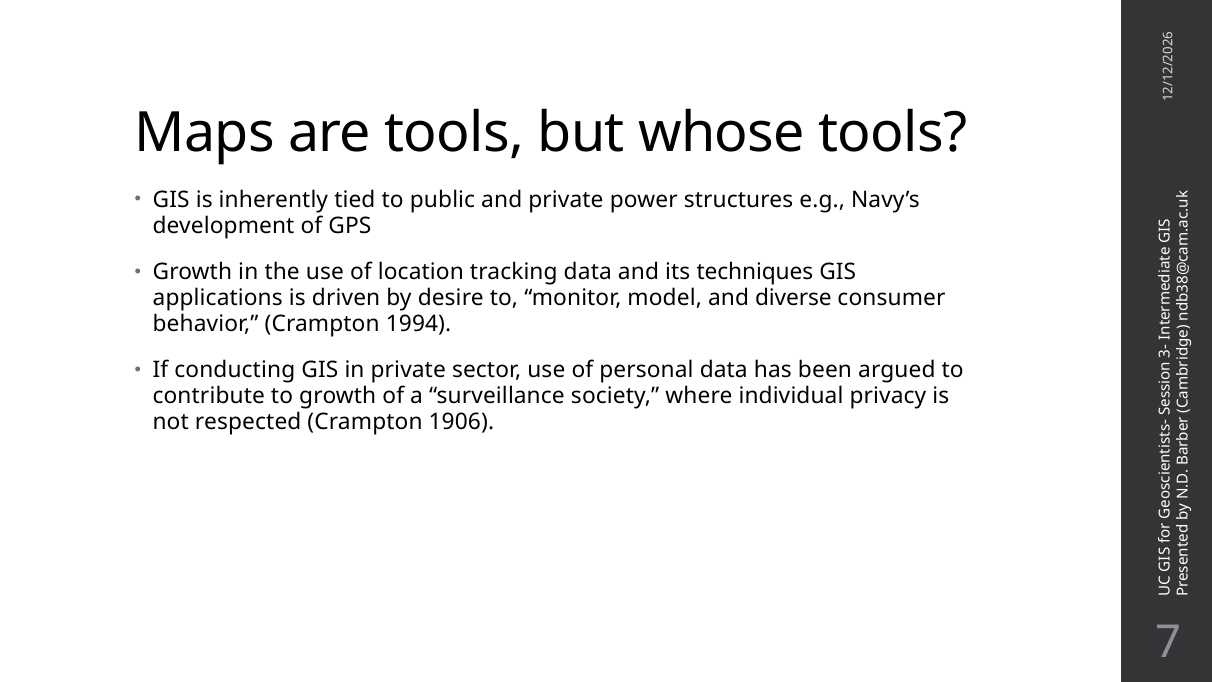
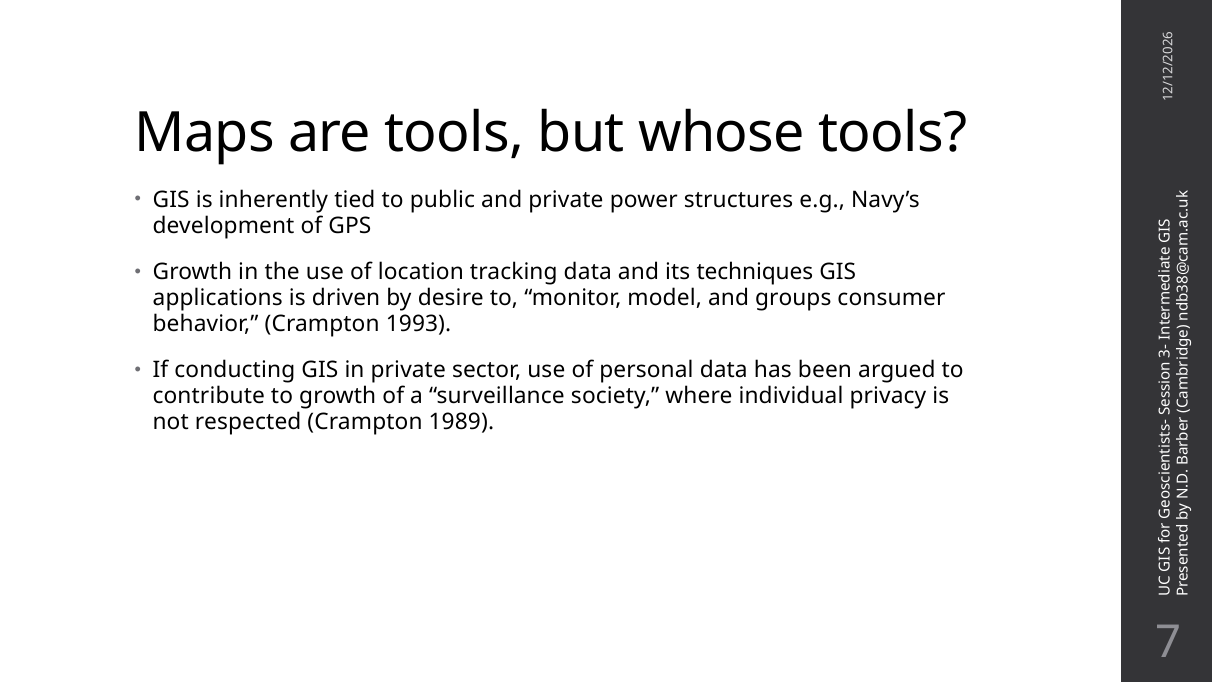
diverse: diverse -> groups (793, 298)
1994: 1994 -> 1993 (419, 323)
1906: 1906 -> 1989 (461, 421)
